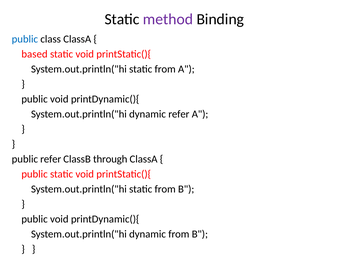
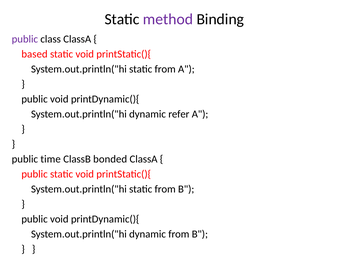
public colour: blue -> purple (25, 39)
public refer: refer -> time (51, 159)
through: through -> bonded (110, 159)
